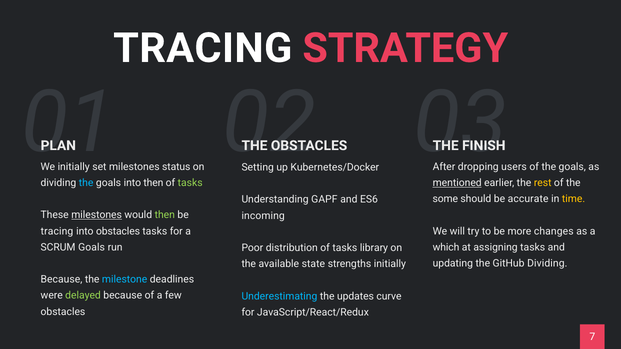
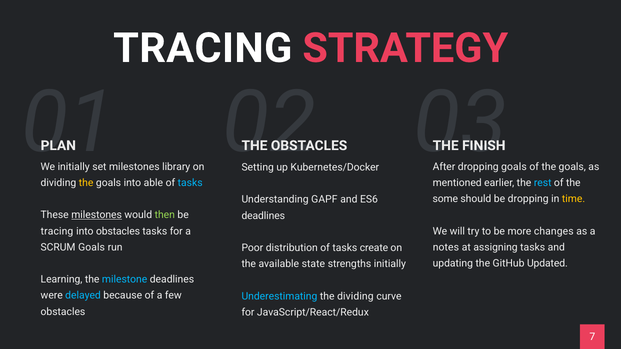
status: status -> library (176, 167)
users: users -> goals (514, 167)
the colour: light blue -> yellow (86, 183)
into then: then -> able (153, 183)
tasks colour: light green -> light blue (190, 183)
mentioned underline: present -> none (457, 183)
rest colour: yellow -> light blue (543, 183)
be accurate: accurate -> dropping (528, 199)
incoming: incoming -> deadlines (263, 216)
which: which -> notes (446, 247)
library: library -> create (374, 248)
GitHub Dividing: Dividing -> Updated (547, 264)
Because: Because -> Learning (61, 280)
delayed colour: light green -> light blue (83, 296)
the updates: updates -> dividing (355, 297)
